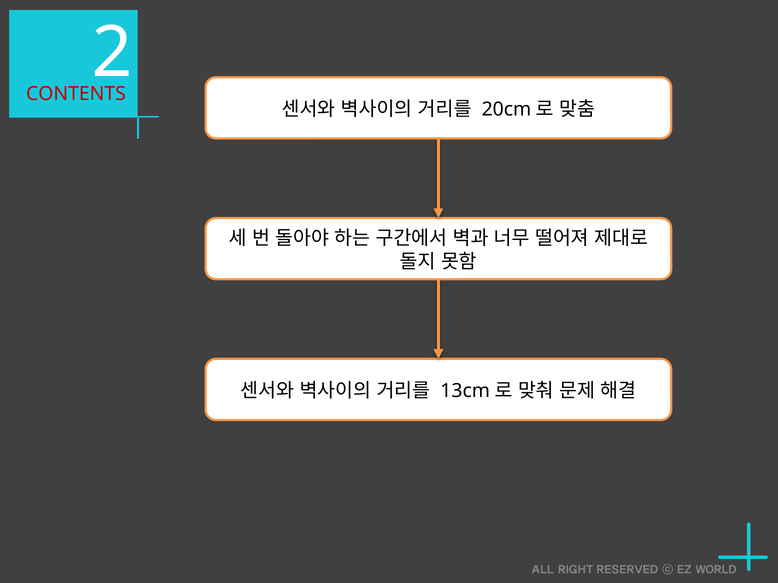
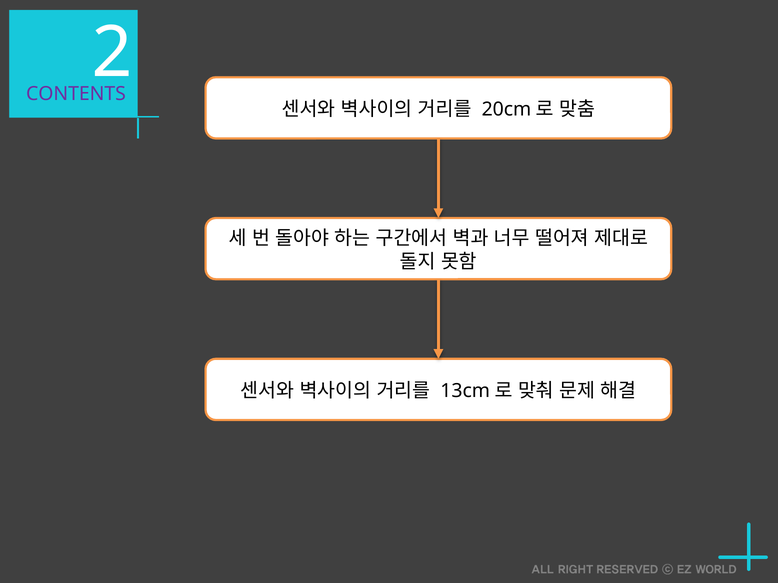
CONTENTS colour: red -> purple (76, 94)
